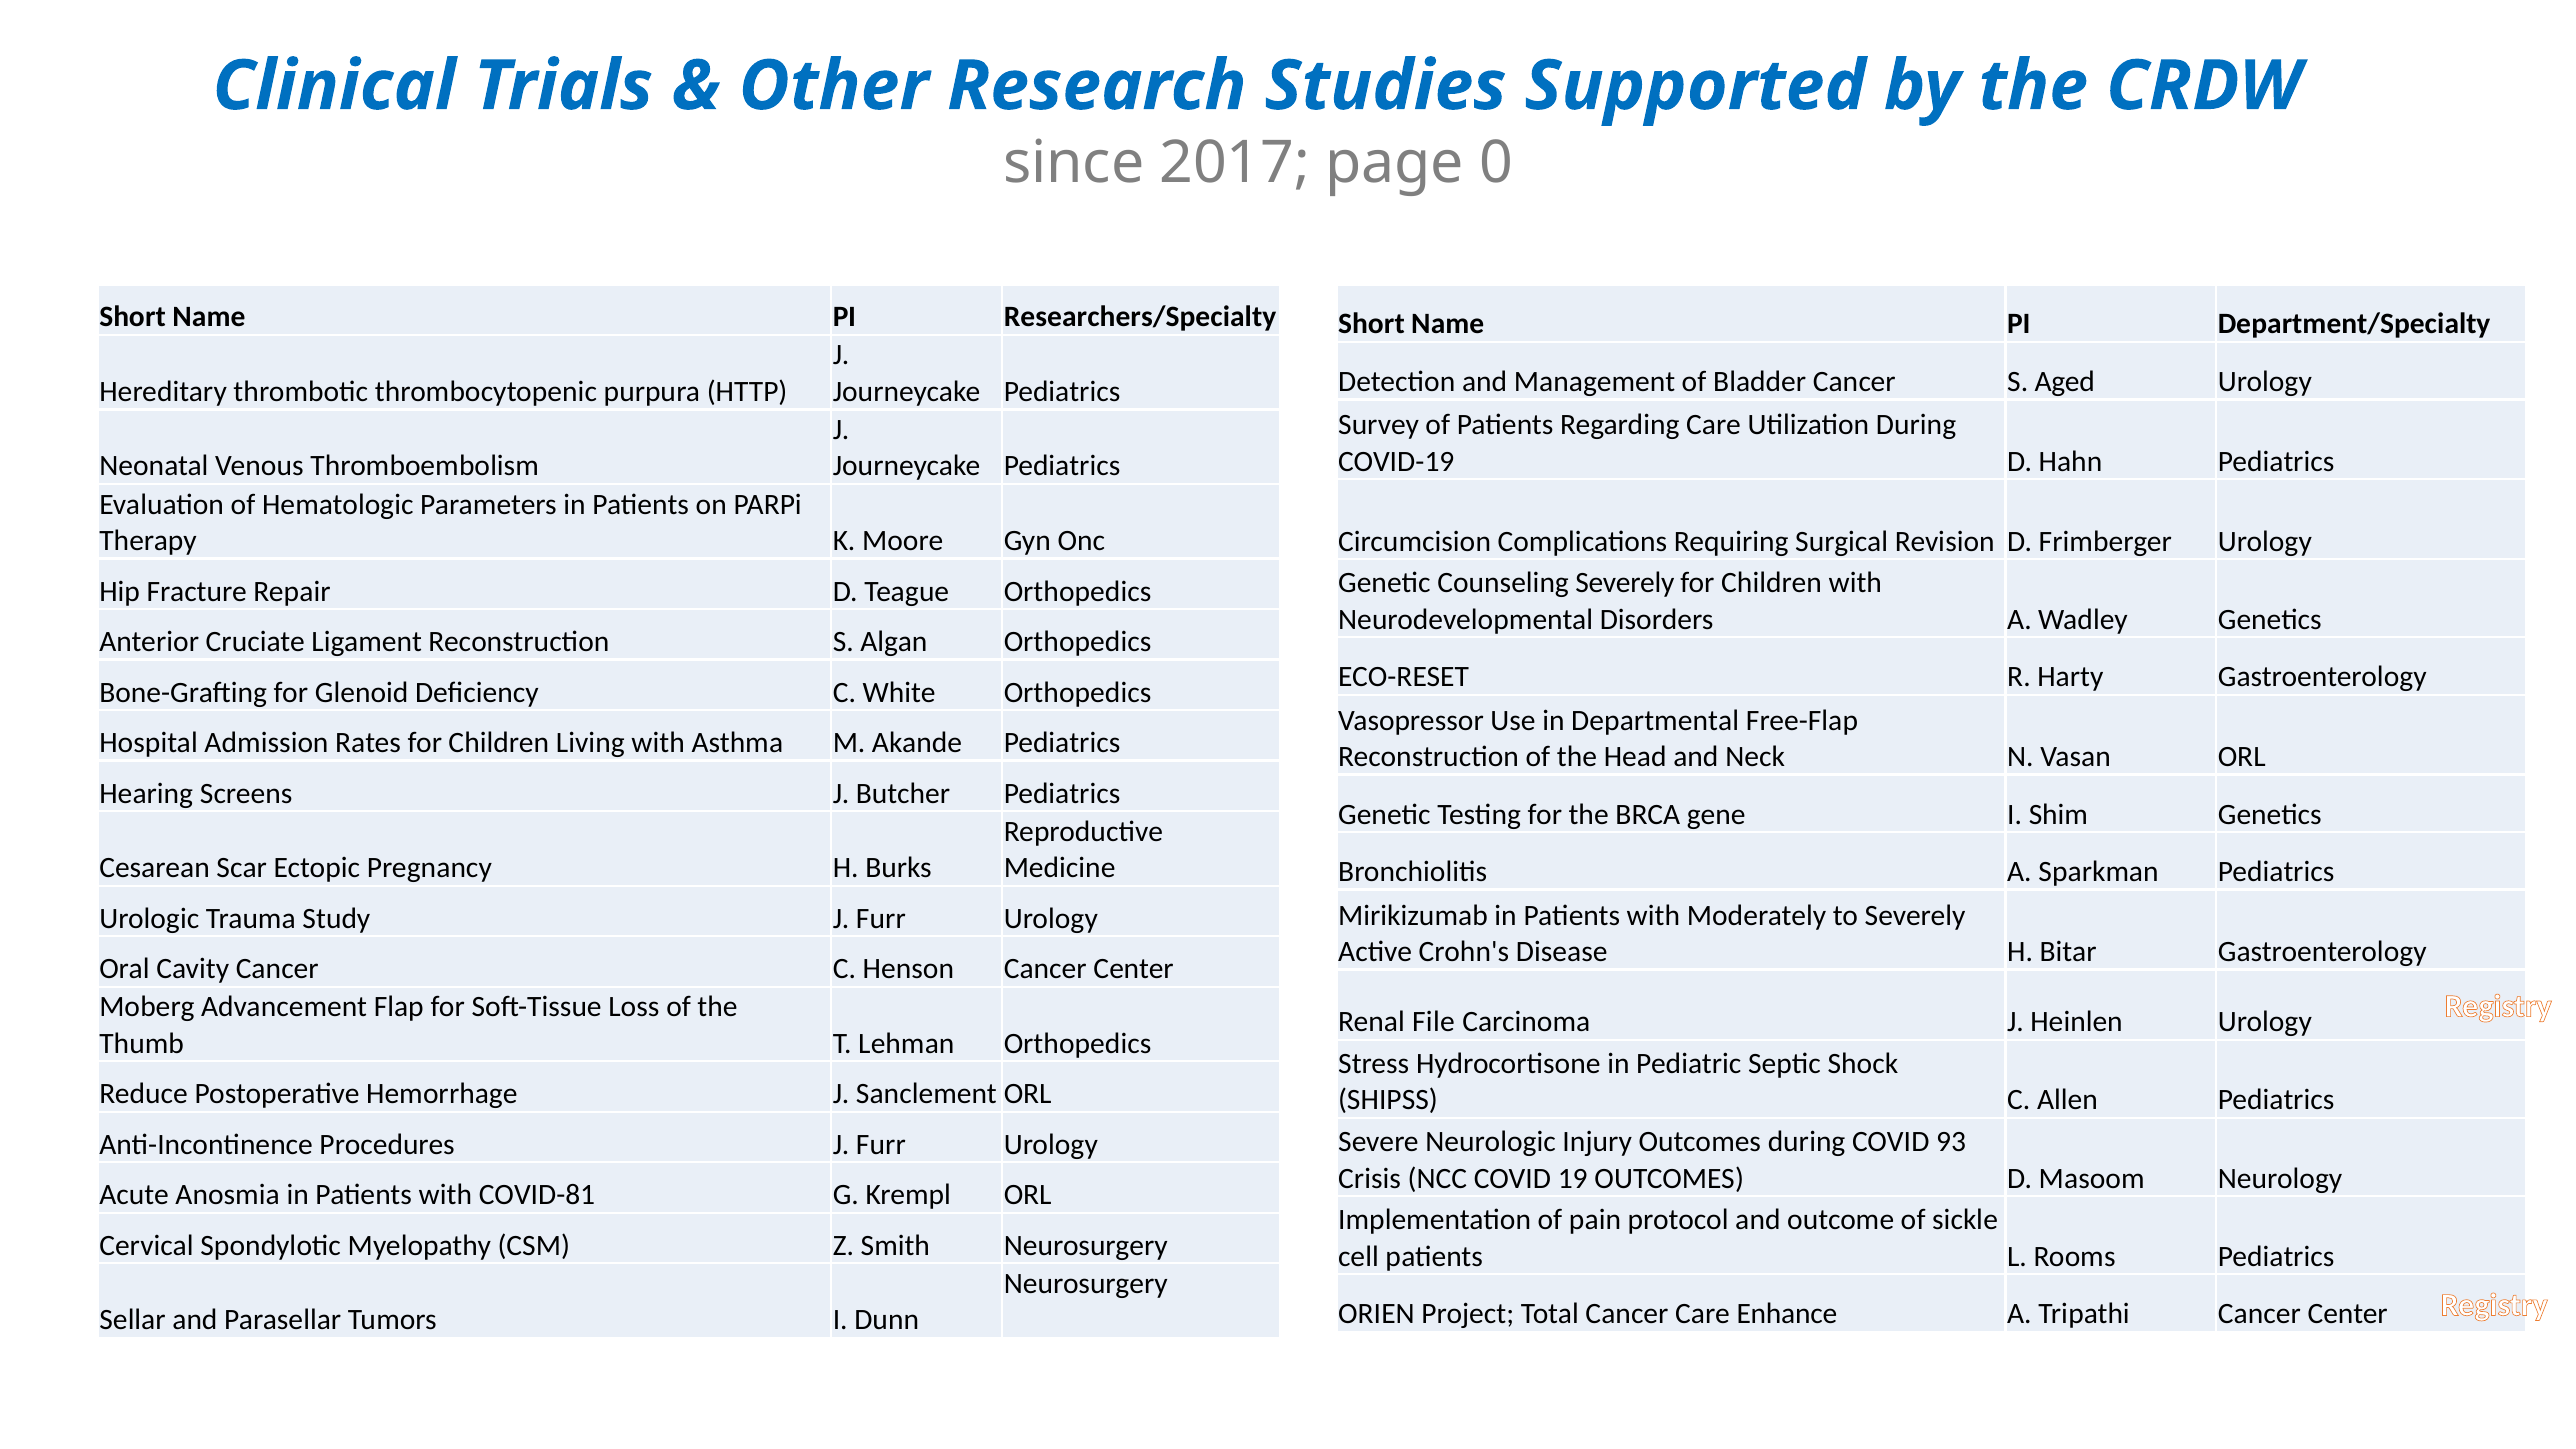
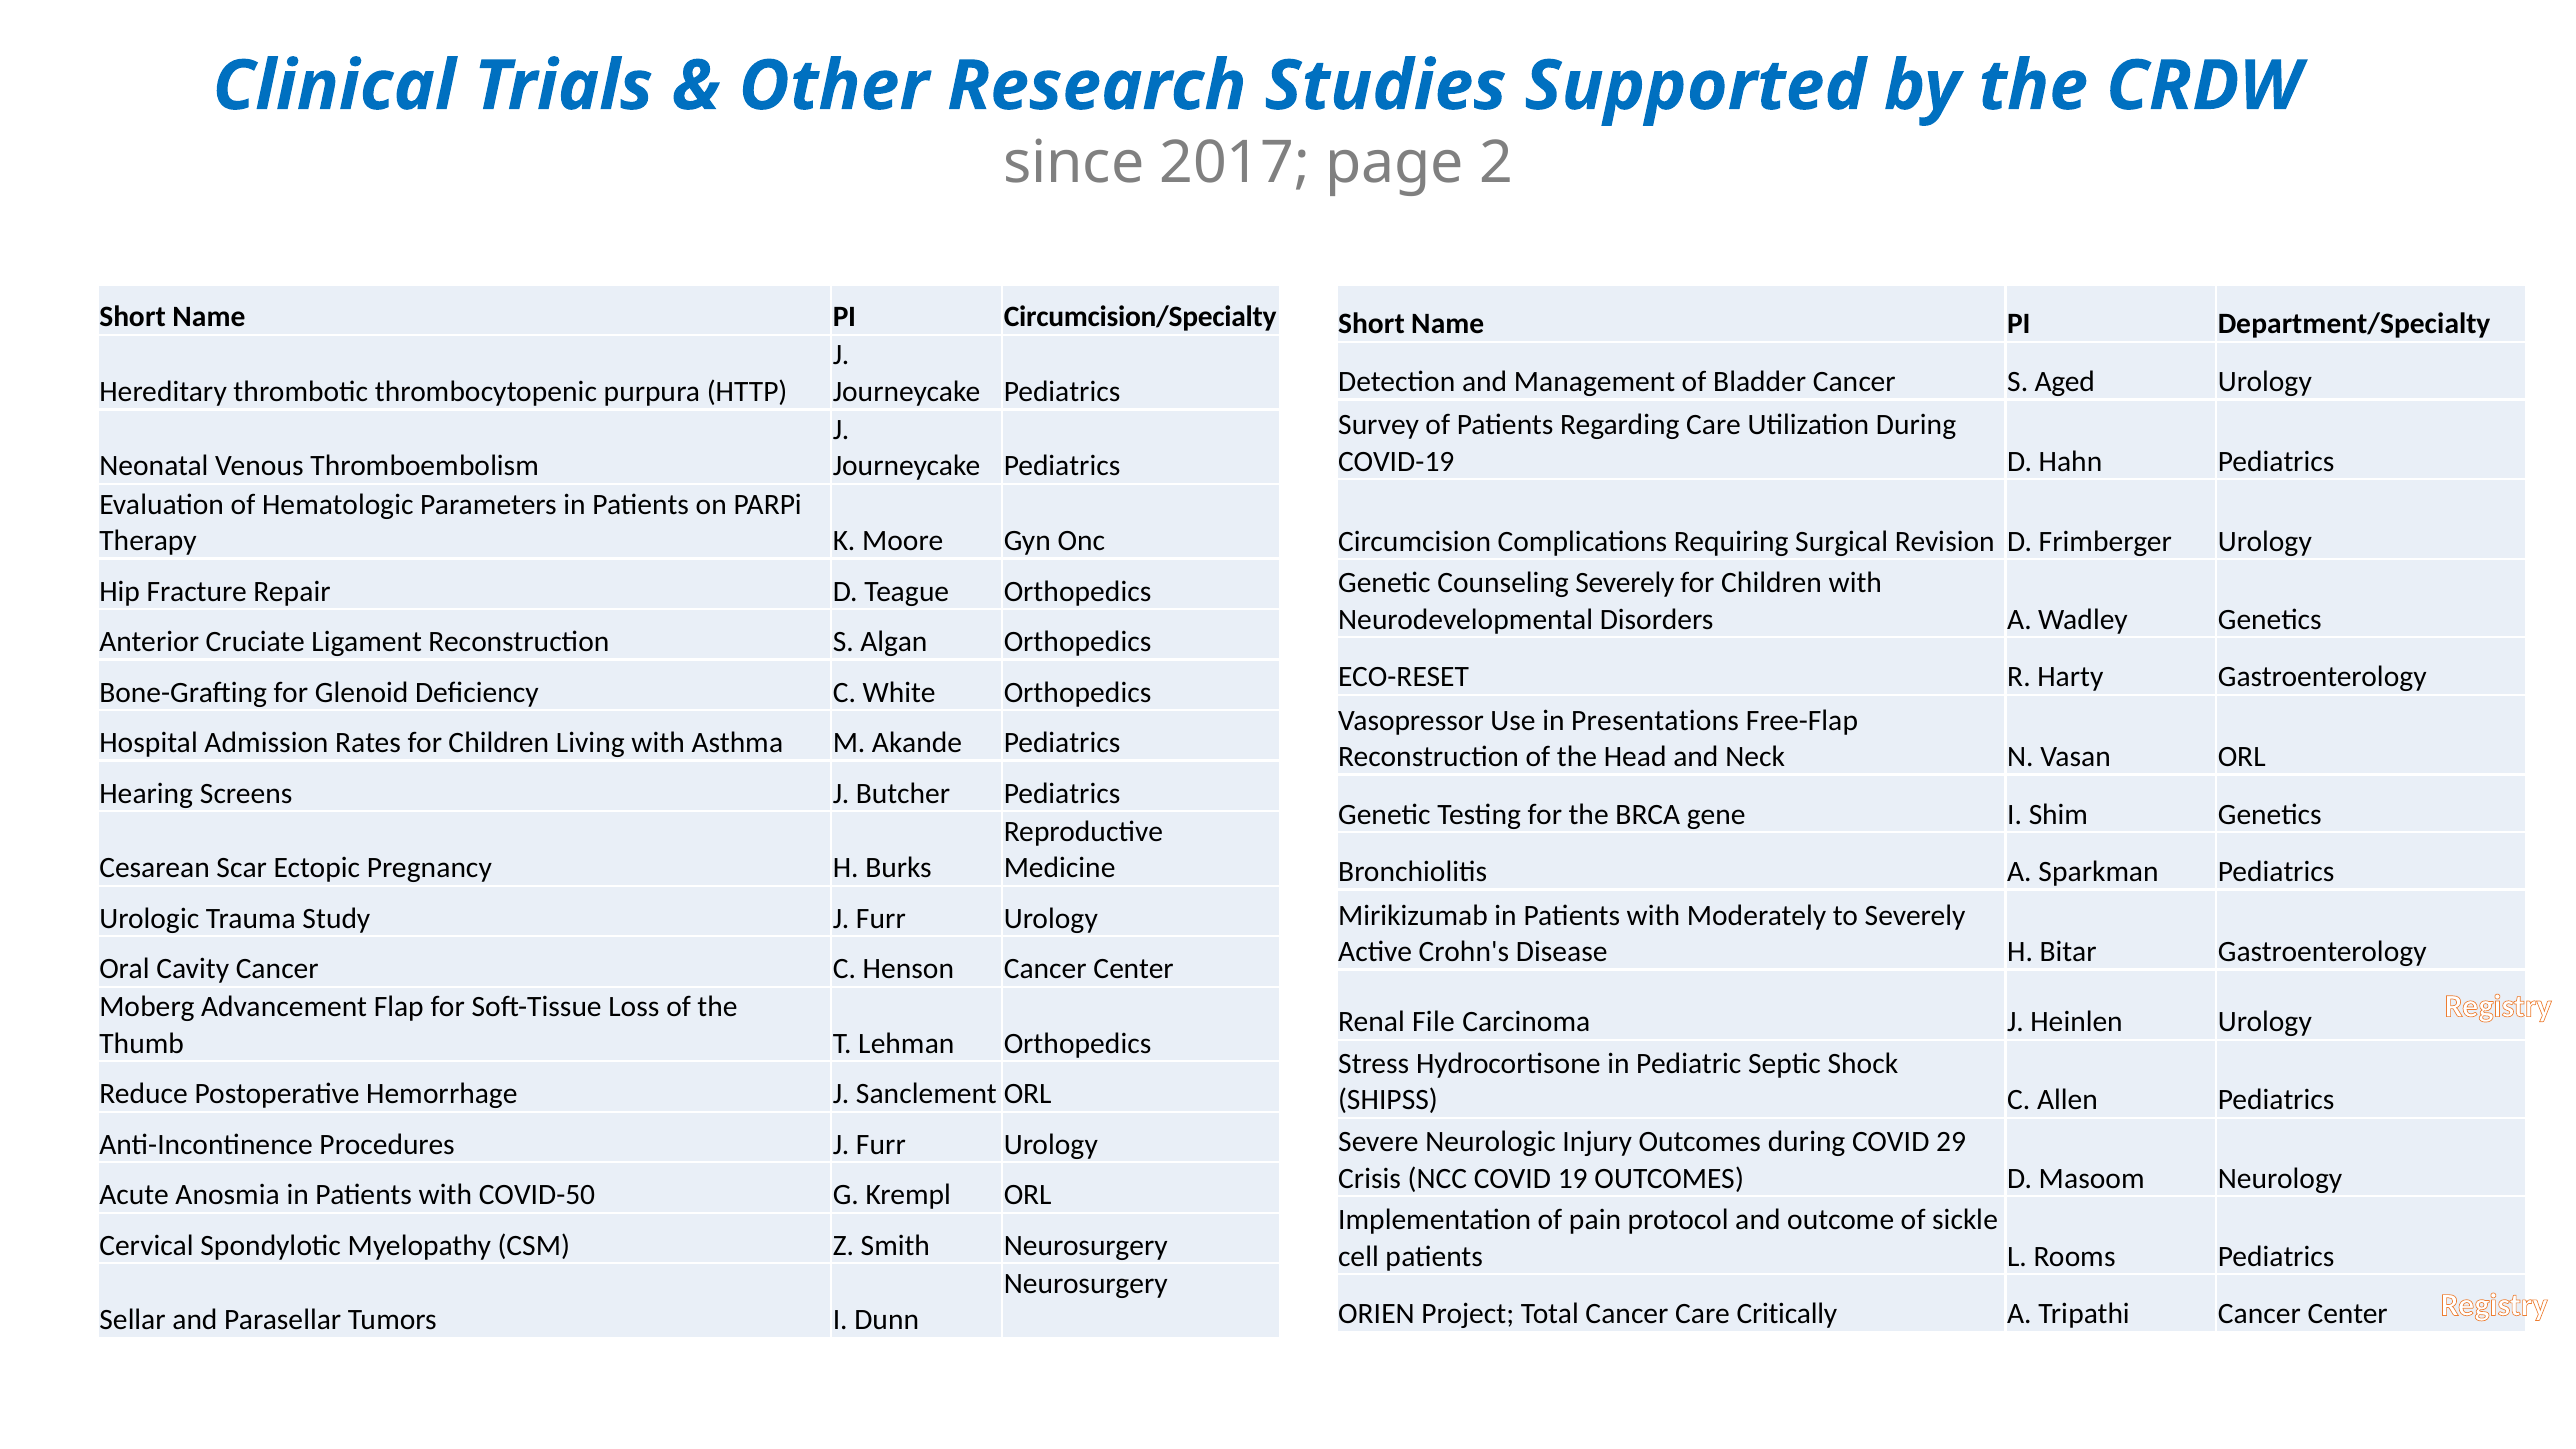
0: 0 -> 2 (1496, 163)
Researchers/Specialty: Researchers/Specialty -> Circumcision/Specialty (1140, 317)
Departmental: Departmental -> Presentations (1655, 720)
93: 93 -> 29 (1951, 1142)
COVID-81: COVID-81 -> COVID-50 (537, 1195)
Enhance: Enhance -> Critically (1787, 1314)
